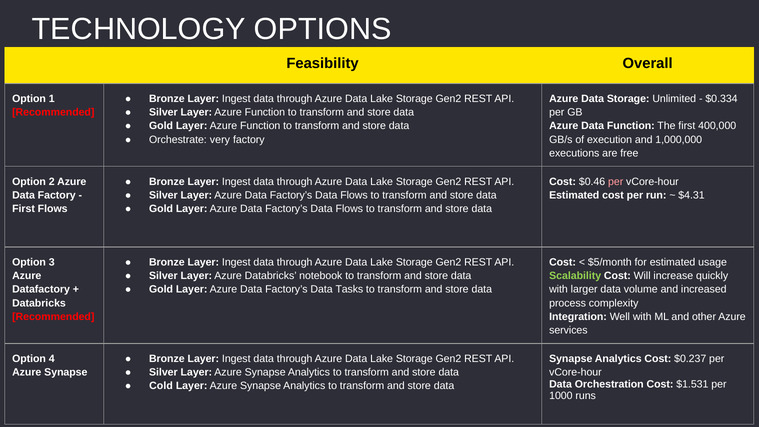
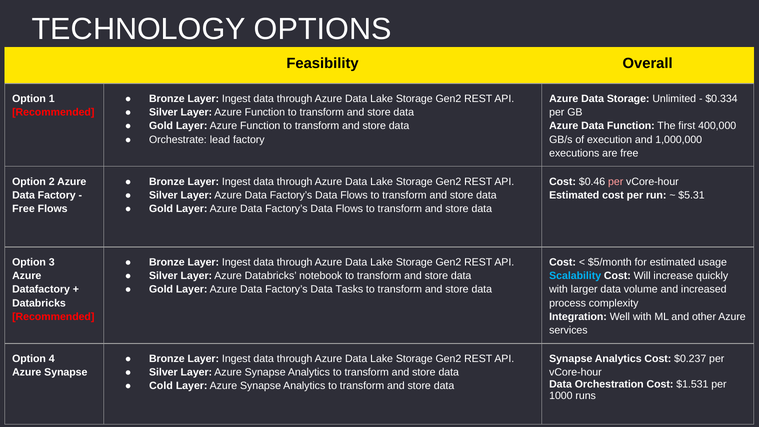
very: very -> lead (220, 140)
$4.31: $4.31 -> $5.31 (692, 195)
First: First -> Free (23, 209)
Scalability colour: light green -> light blue (575, 276)
